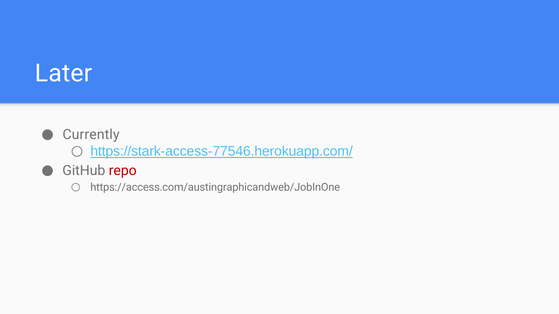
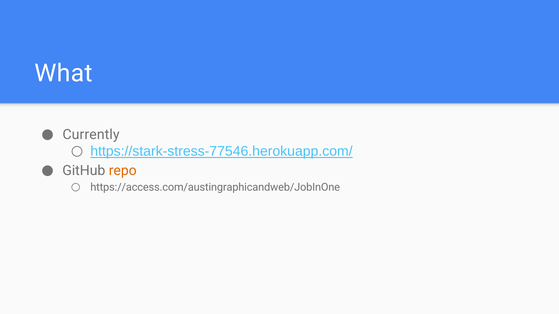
Later: Later -> What (64, 73)
https://stark-access-77546.herokuapp.com/: https://stark-access-77546.herokuapp.com/ -> https://stark-stress-77546.herokuapp.com/ (221, 152)
repo colour: red -> orange (123, 171)
